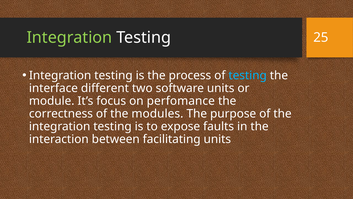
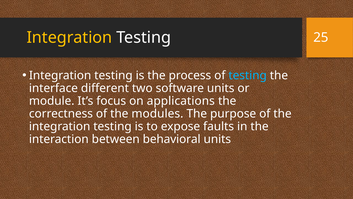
Integration colour: light green -> yellow (69, 37)
perfomance: perfomance -> applications (181, 101)
facilitating: facilitating -> behavioral (172, 139)
